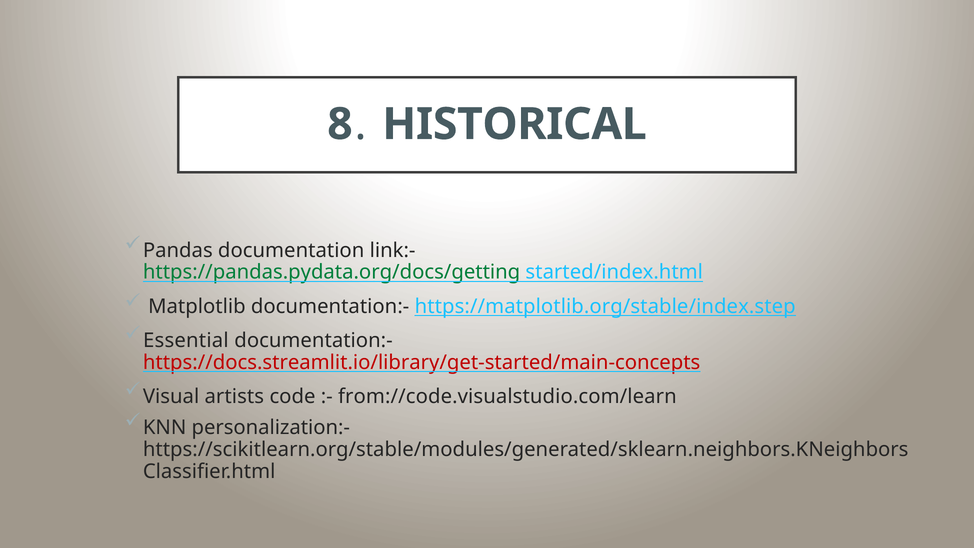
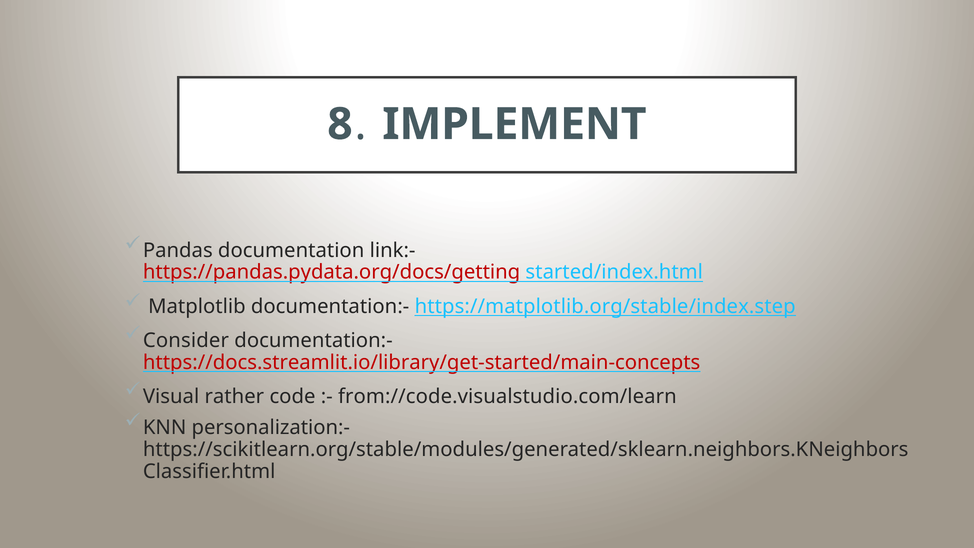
HISTORICAL: HISTORICAL -> IMPLEMENT (514, 124)
https://pandas.pydata.org/docs/getting colour: green -> red (332, 272)
Essential: Essential -> Consider (186, 340)
artists: artists -> rather (234, 396)
